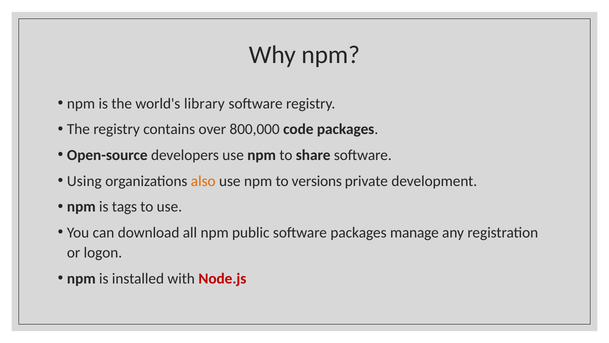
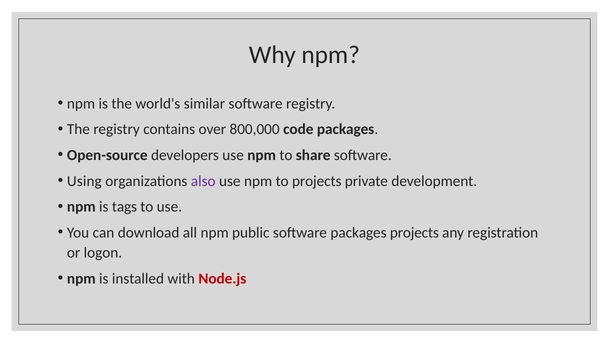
library: library -> similar (204, 103)
also colour: orange -> purple (203, 181)
to versions: versions -> projects (317, 181)
packages manage: manage -> projects (414, 232)
